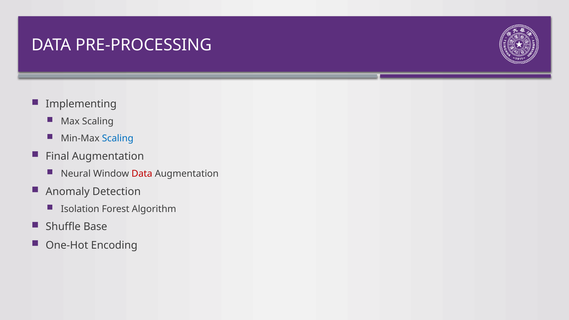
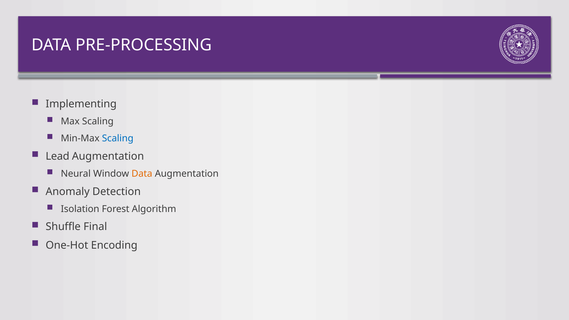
Final: Final -> Lead (58, 156)
Data colour: red -> orange (142, 174)
Base: Base -> Final (95, 227)
